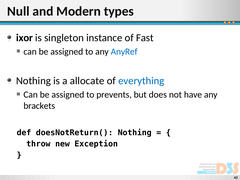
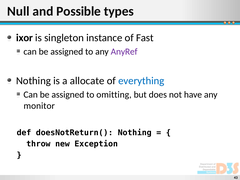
Modern: Modern -> Possible (79, 11)
AnyRef colour: blue -> purple (124, 52)
prevents: prevents -> omitting (114, 95)
brackets: brackets -> monitor (39, 106)
